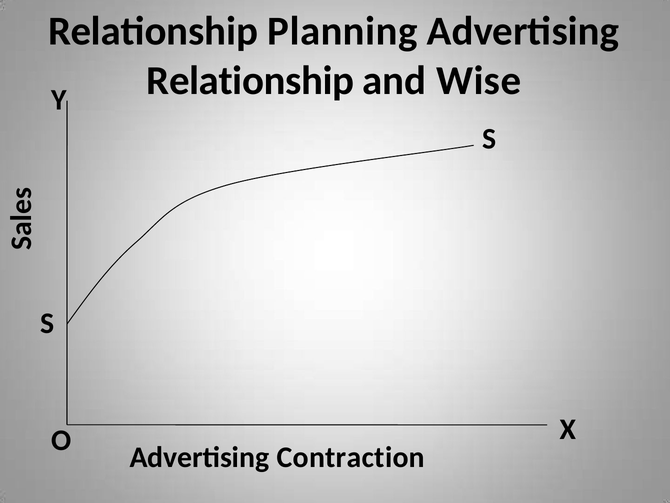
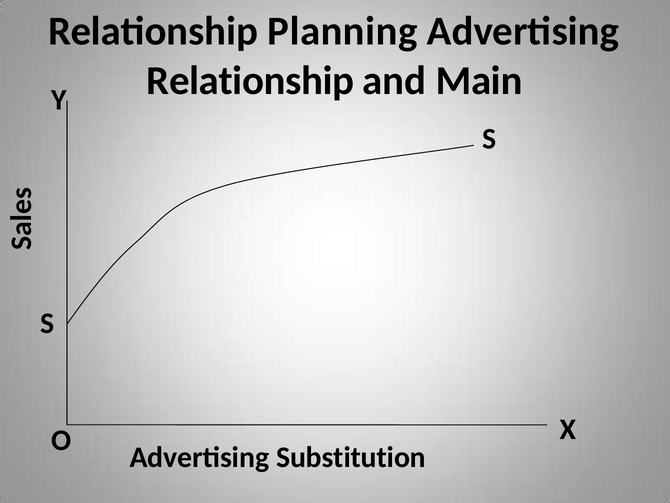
Wise: Wise -> Main (479, 81)
Contraction: Contraction -> Substitution (351, 457)
